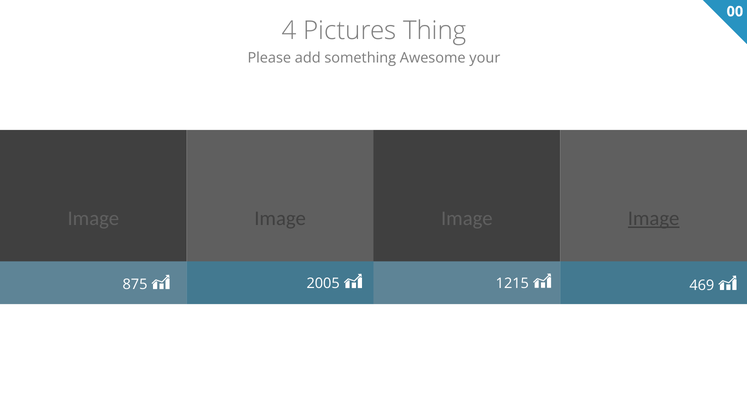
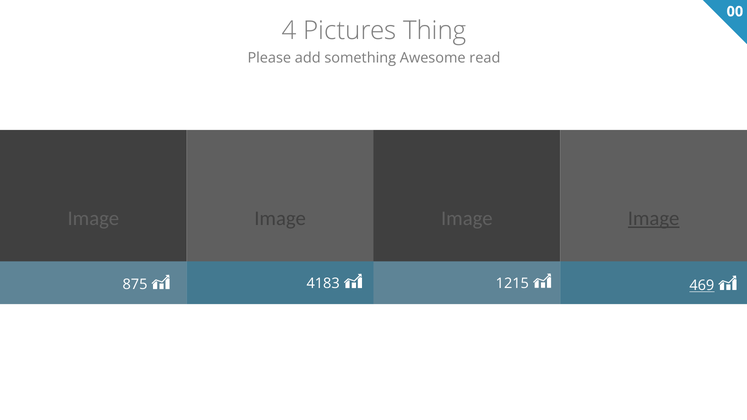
your: your -> read (485, 58)
2005: 2005 -> 4183 (323, 284)
469 underline: none -> present (702, 286)
